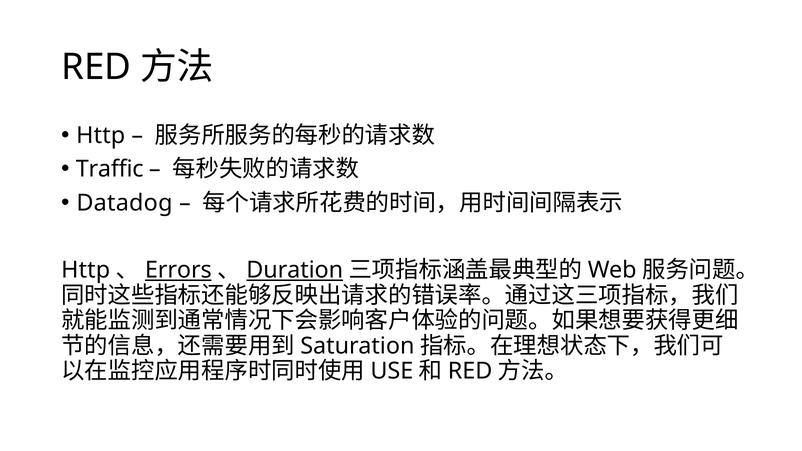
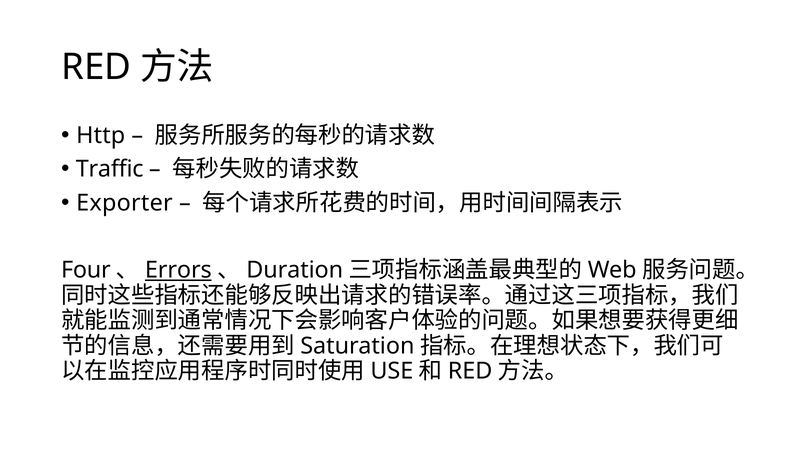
Datadog: Datadog -> Exporter (124, 203)
Http: Http -> Four (86, 270)
Duration underline: present -> none (295, 270)
